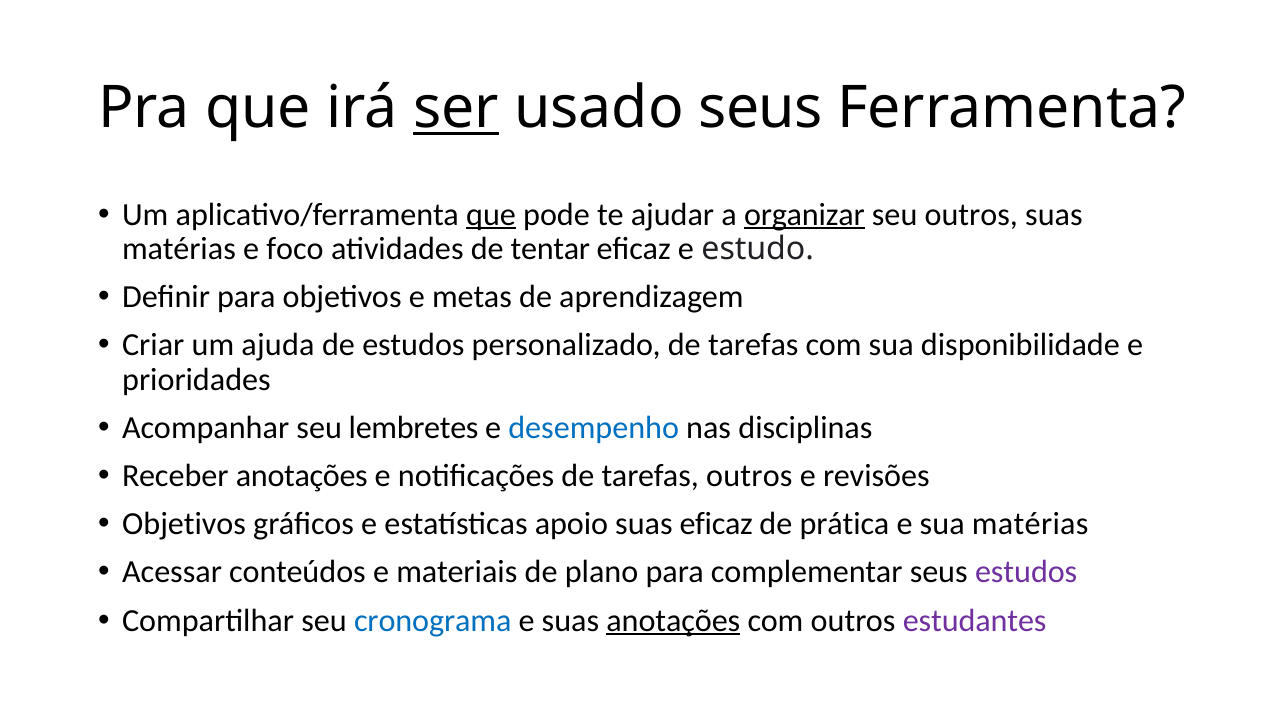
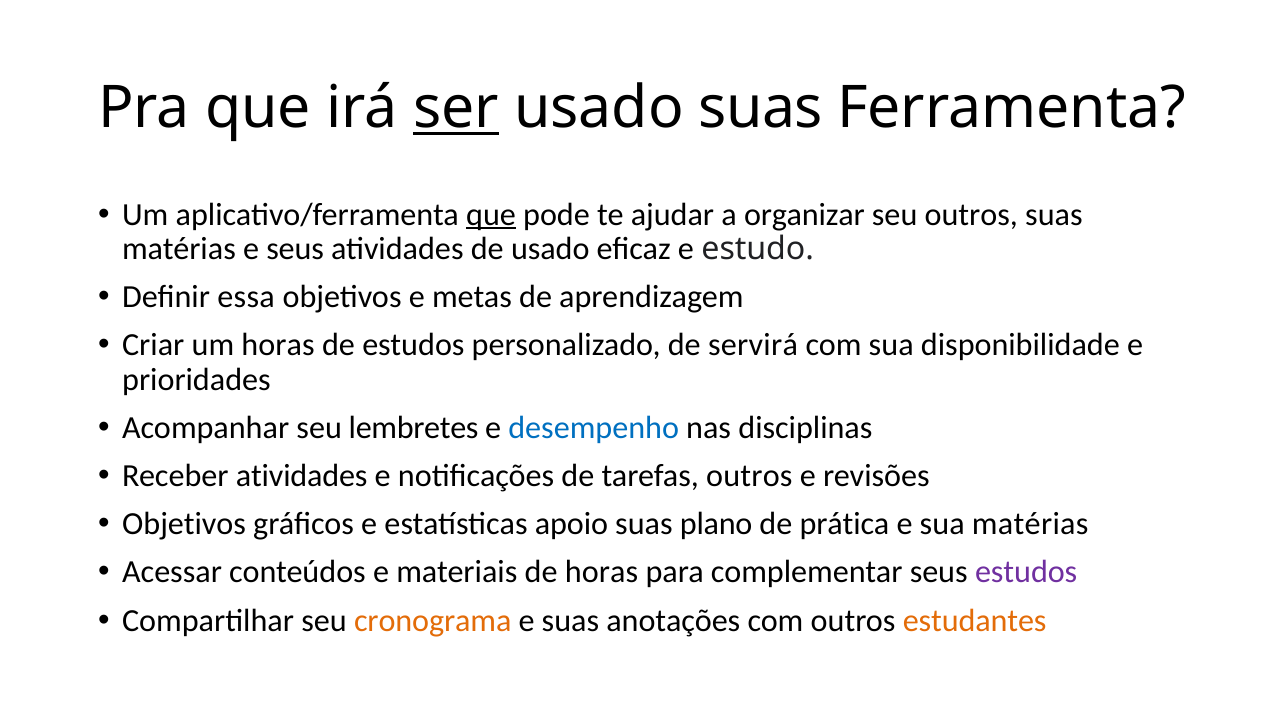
usado seus: seus -> suas (761, 108)
organizar underline: present -> none (804, 215)
e foco: foco -> seus (295, 249)
de tentar: tentar -> usado (550, 249)
Definir para: para -> essa (246, 297)
um ajuda: ajuda -> horas (278, 345)
personalizado de tarefas: tarefas -> servirá (753, 345)
Receber anotações: anotações -> atividades (302, 476)
suas eficaz: eficaz -> plano (716, 525)
de plano: plano -> horas (602, 573)
cronograma colour: blue -> orange (433, 621)
anotações underline: present -> none (673, 621)
estudantes colour: purple -> orange (975, 621)
